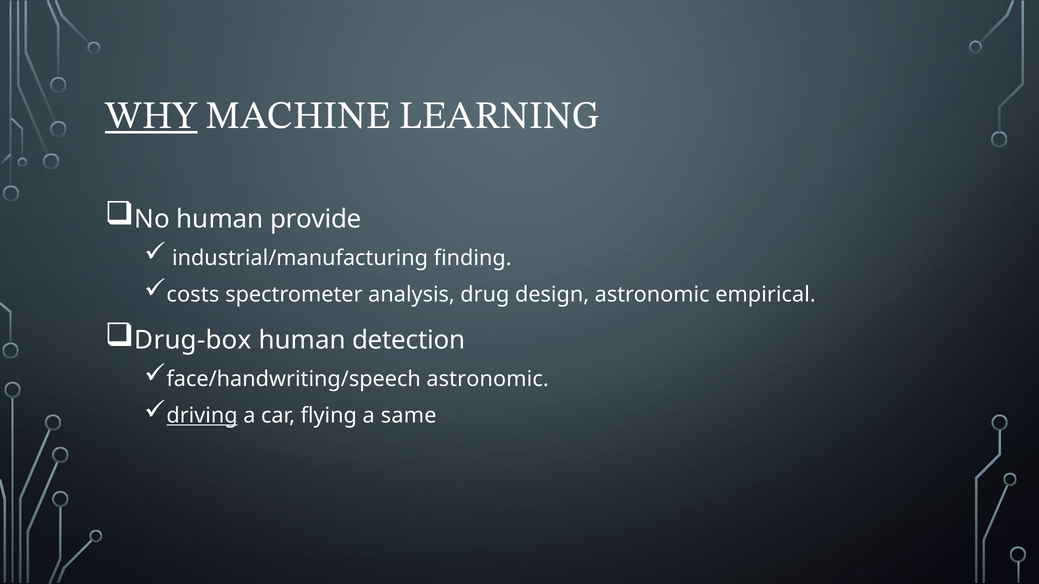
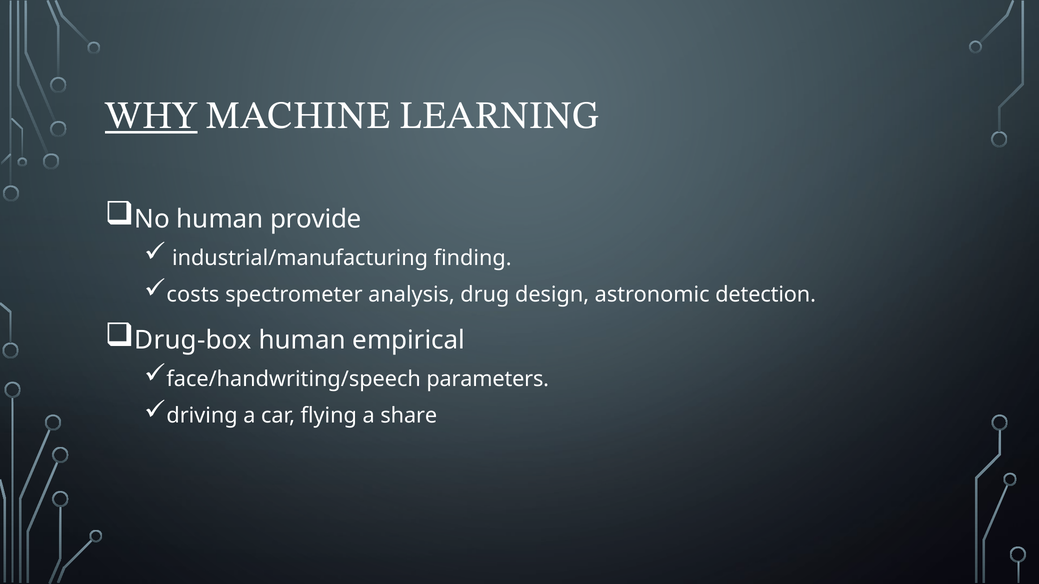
empirical: empirical -> detection (766, 295)
detection: detection -> empirical (409, 341)
face/handwriting/speech astronomic: astronomic -> parameters (488, 379)
driving underline: present -> none (202, 416)
same: same -> share (409, 416)
